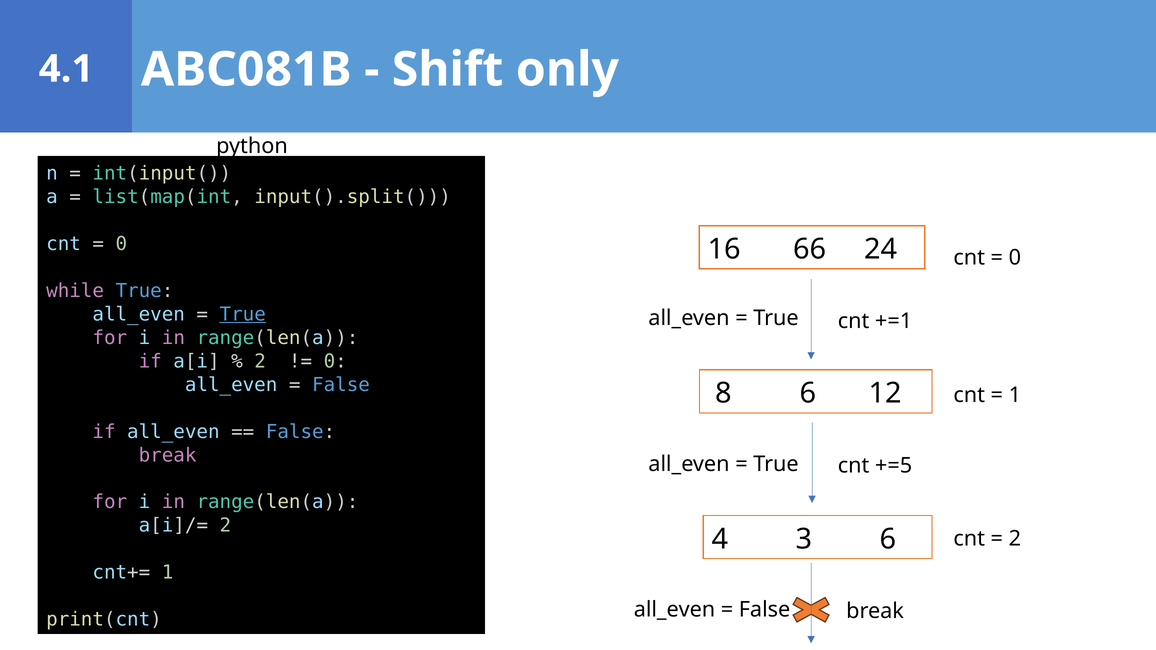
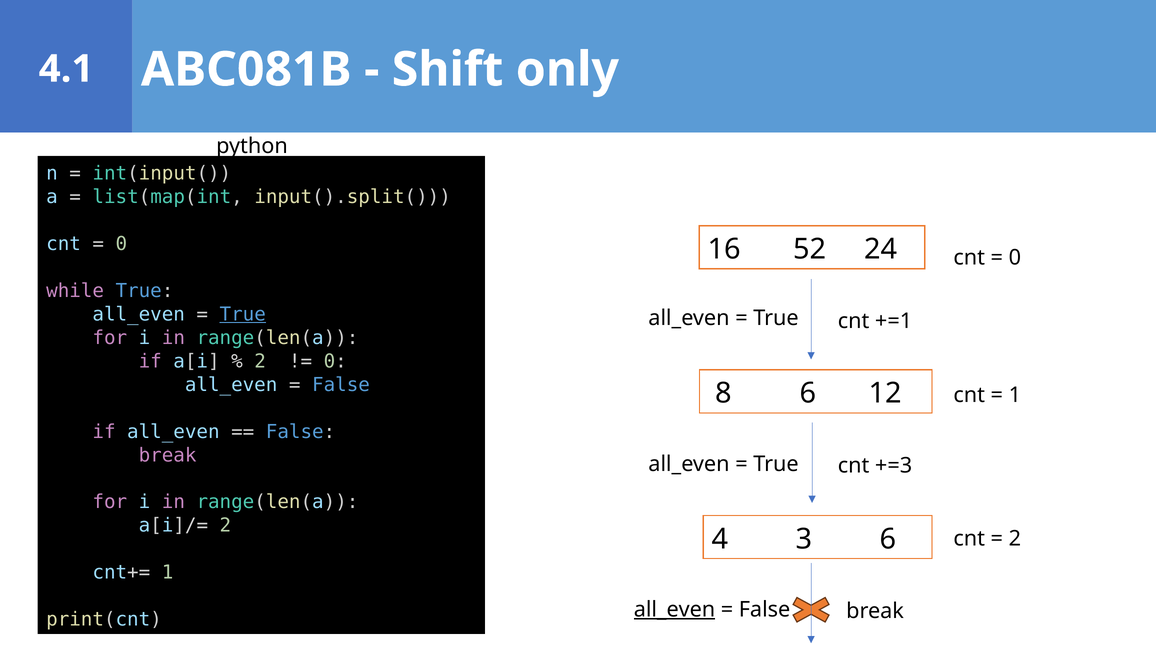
66: 66 -> 52 (810, 249)
+=5: +=5 -> +=3 (894, 466)
all_even underline: none -> present (675, 610)
